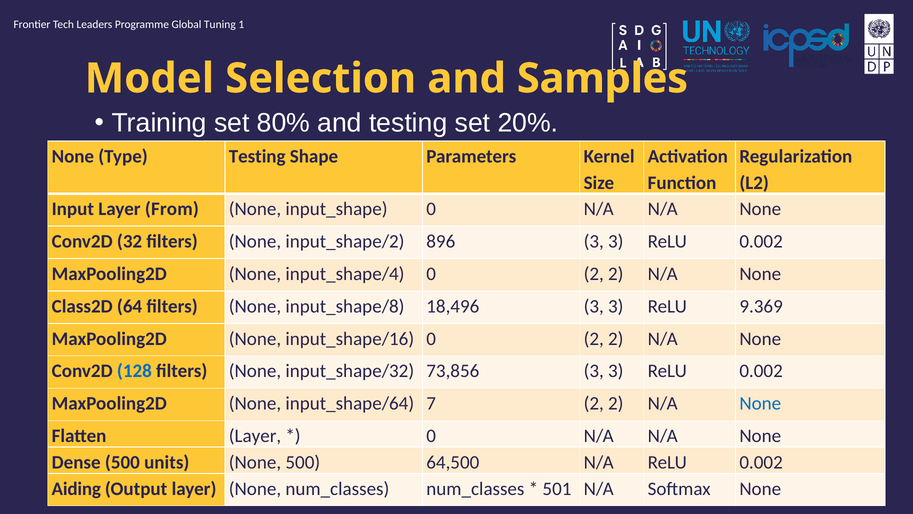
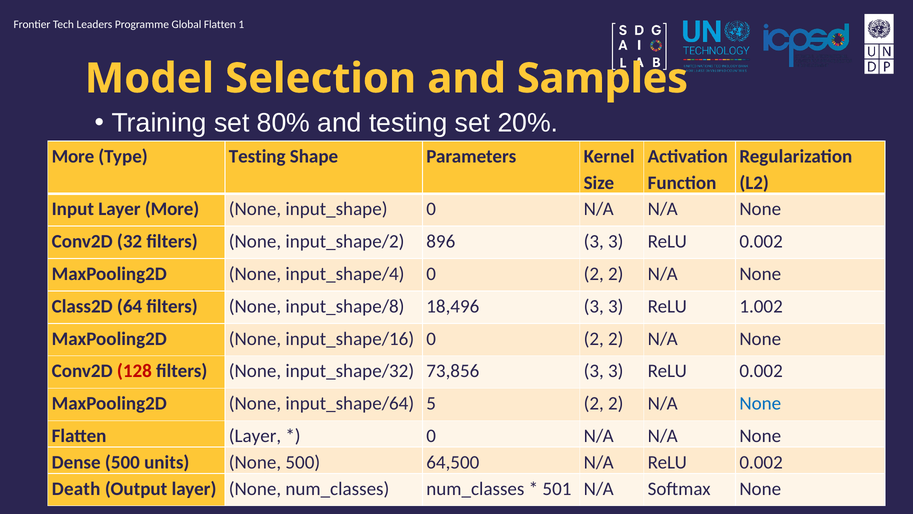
Global Tuning: Tuning -> Flatten (220, 24)
None: None -> More (73, 156)
Layer From: From -> More (172, 209)
9.369: 9.369 -> 1.002 (761, 306)
128 colour: blue -> red (134, 371)
7: 7 -> 5 (431, 403)
Aiding: Aiding -> Death (76, 488)
